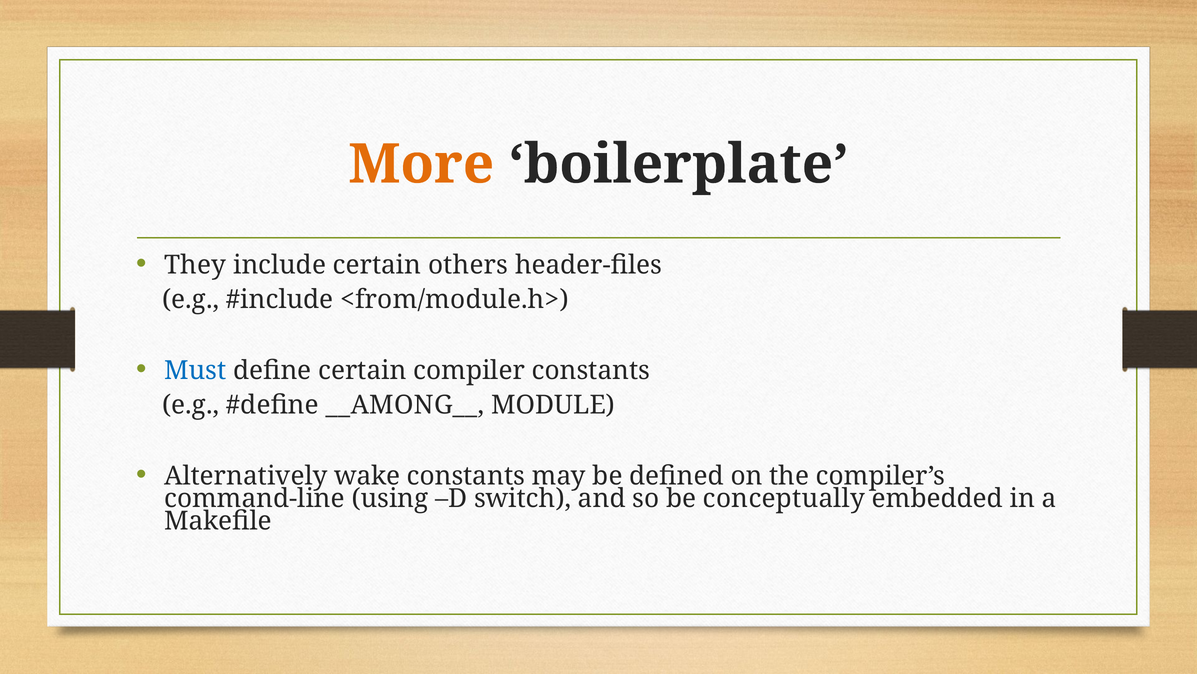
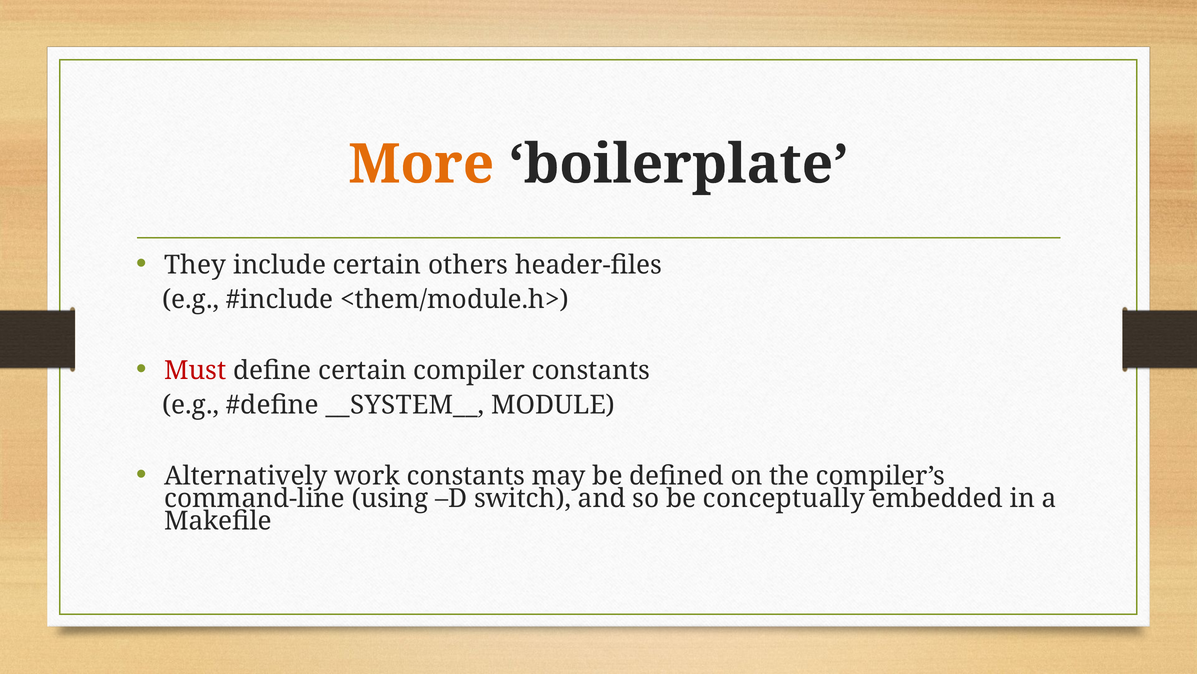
<from/module.h>: <from/module.h> -> <them/module.h> (455, 299)
Must colour: blue -> red (195, 370)
__AMONG__: __AMONG__ -> __SYSTEM__ (405, 404)
wake: wake -> work (367, 476)
